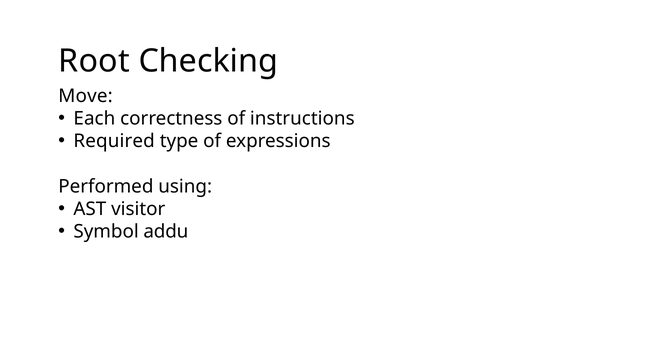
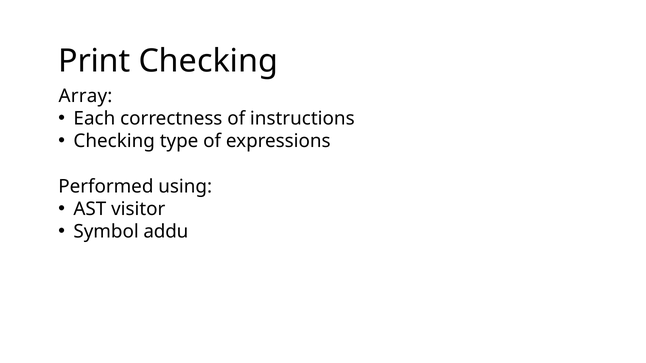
Root: Root -> Print (94, 61)
Move: Move -> Array (86, 96)
Required: Required -> Checking (114, 141)
